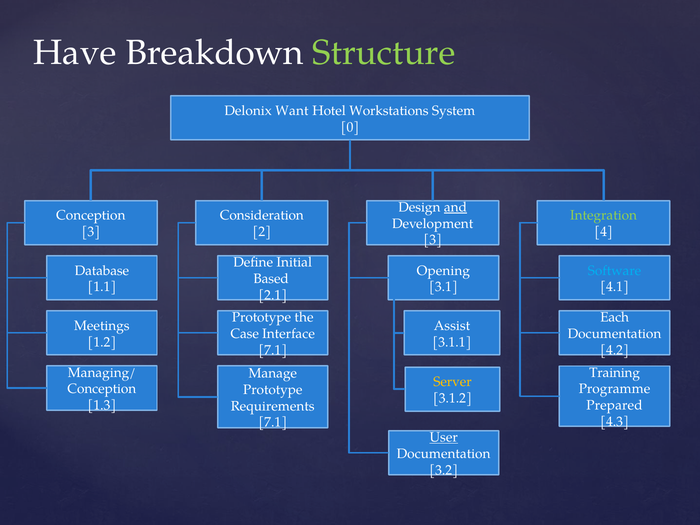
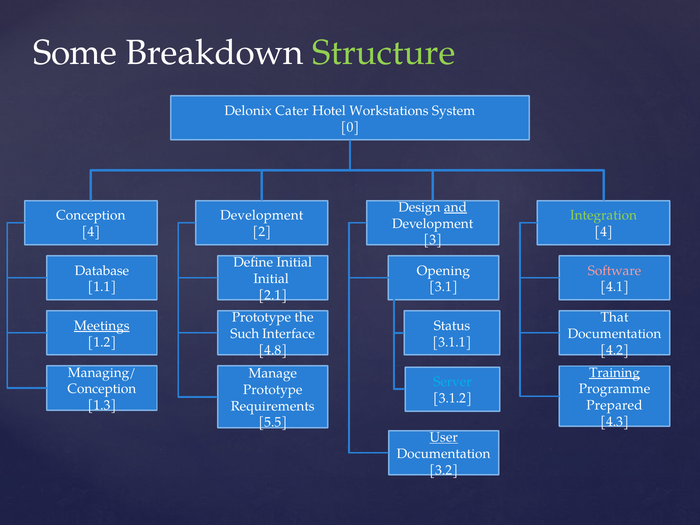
Have: Have -> Some (75, 53)
Want: Want -> Cater (292, 111)
Consideration: Consideration -> Development (262, 215)
3: 3 -> 4 (91, 232)
Software colour: light blue -> pink (615, 271)
Based: Based -> Initial (271, 279)
Each: Each -> That (614, 317)
Meetings underline: none -> present (102, 326)
Assist: Assist -> Status (452, 326)
Case: Case -> Such (245, 334)
7.1: 7.1 -> 4.8 (273, 350)
Training underline: none -> present (615, 373)
Server colour: yellow -> light blue (452, 382)
7.1: 7.1 -> 5.5 (273, 422)
